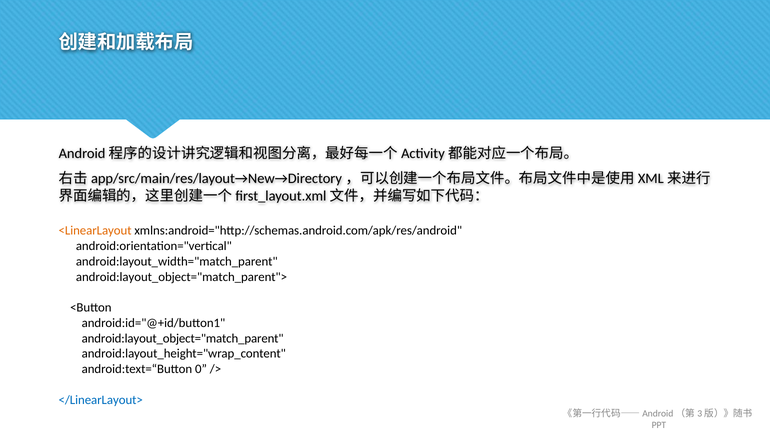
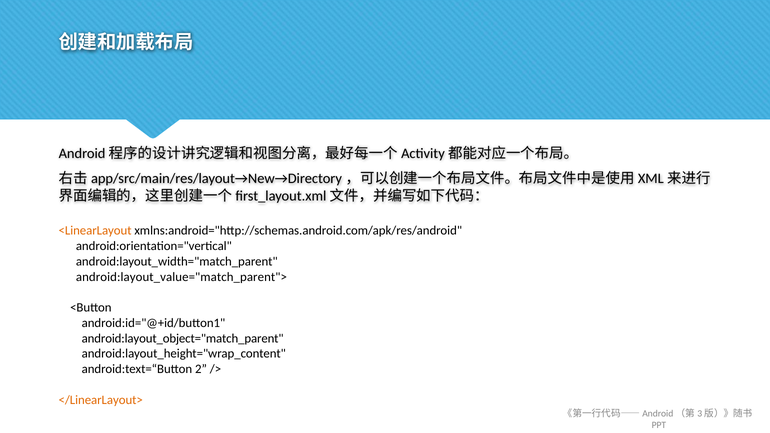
android:layout_object="match_parent">: android:layout_object="match_parent"> -> android:layout_value="match_parent"> (181, 277)
0: 0 -> 2 (201, 369)
</LinearLayout> colour: blue -> orange (101, 400)
